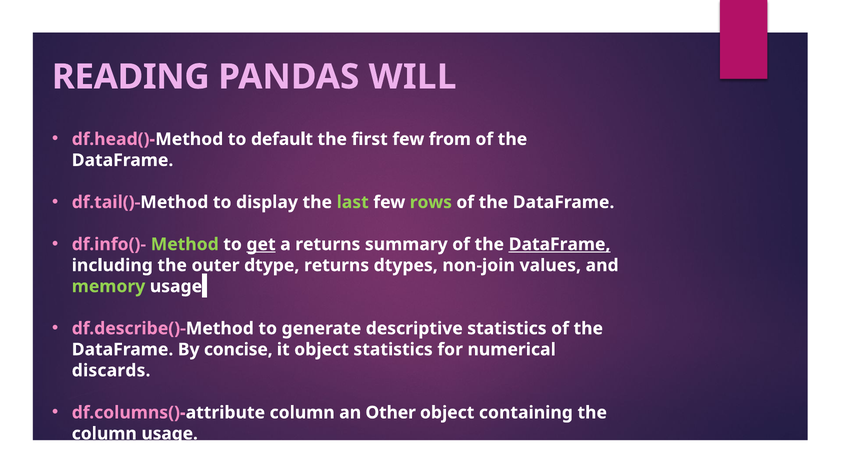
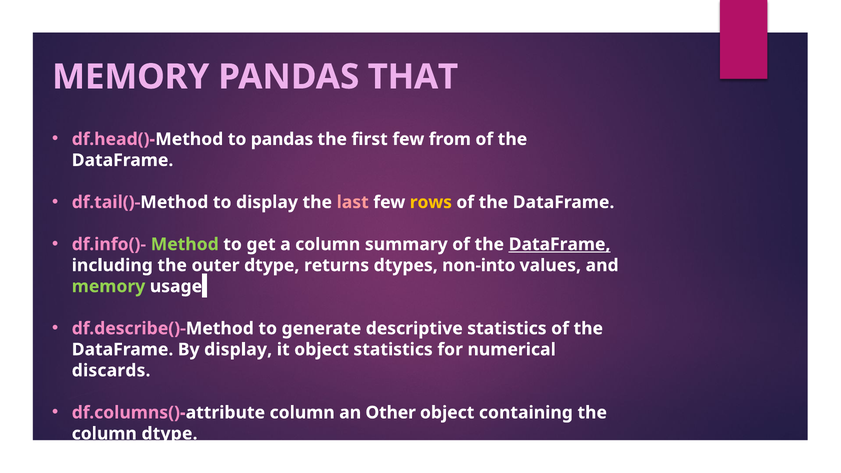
READING: READING -> MEMORY (131, 77)
WILL: WILL -> THAT (413, 77)
to default: default -> pandas (282, 139)
last colour: light green -> pink (353, 202)
rows colour: light green -> yellow (431, 202)
get underline: present -> none (261, 244)
a returns: returns -> column (328, 244)
non-join: non-join -> non-into (479, 265)
By concise: concise -> display (238, 350)
column usage: usage -> dtype (169, 434)
